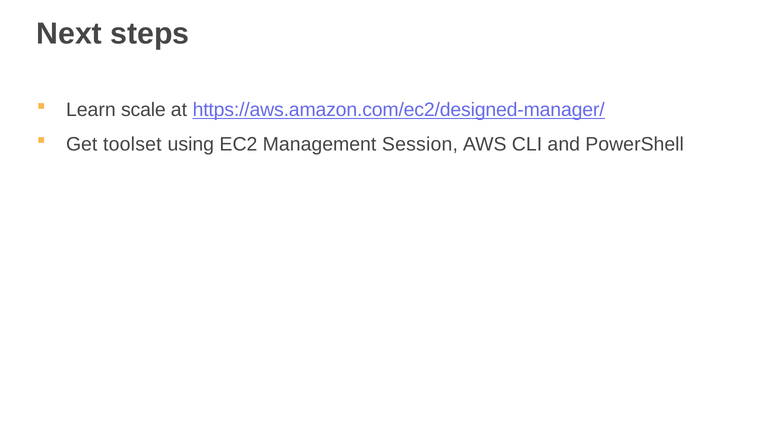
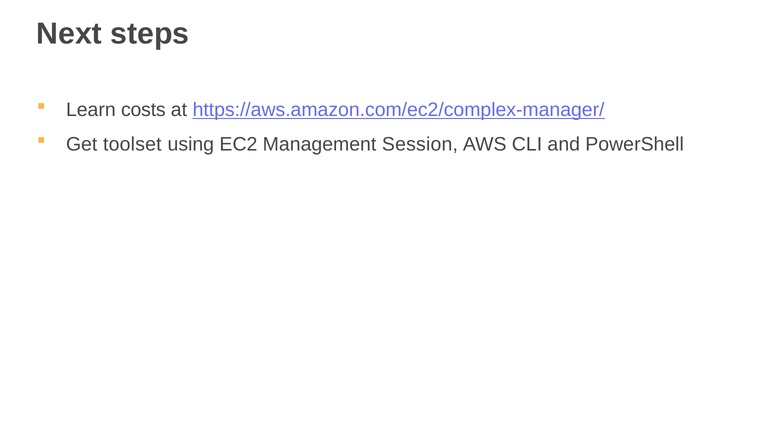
scale: scale -> costs (143, 110)
https://aws.amazon.com/ec2/designed-manager/: https://aws.amazon.com/ec2/designed-manager/ -> https://aws.amazon.com/ec2/complex-manager/ (399, 110)
